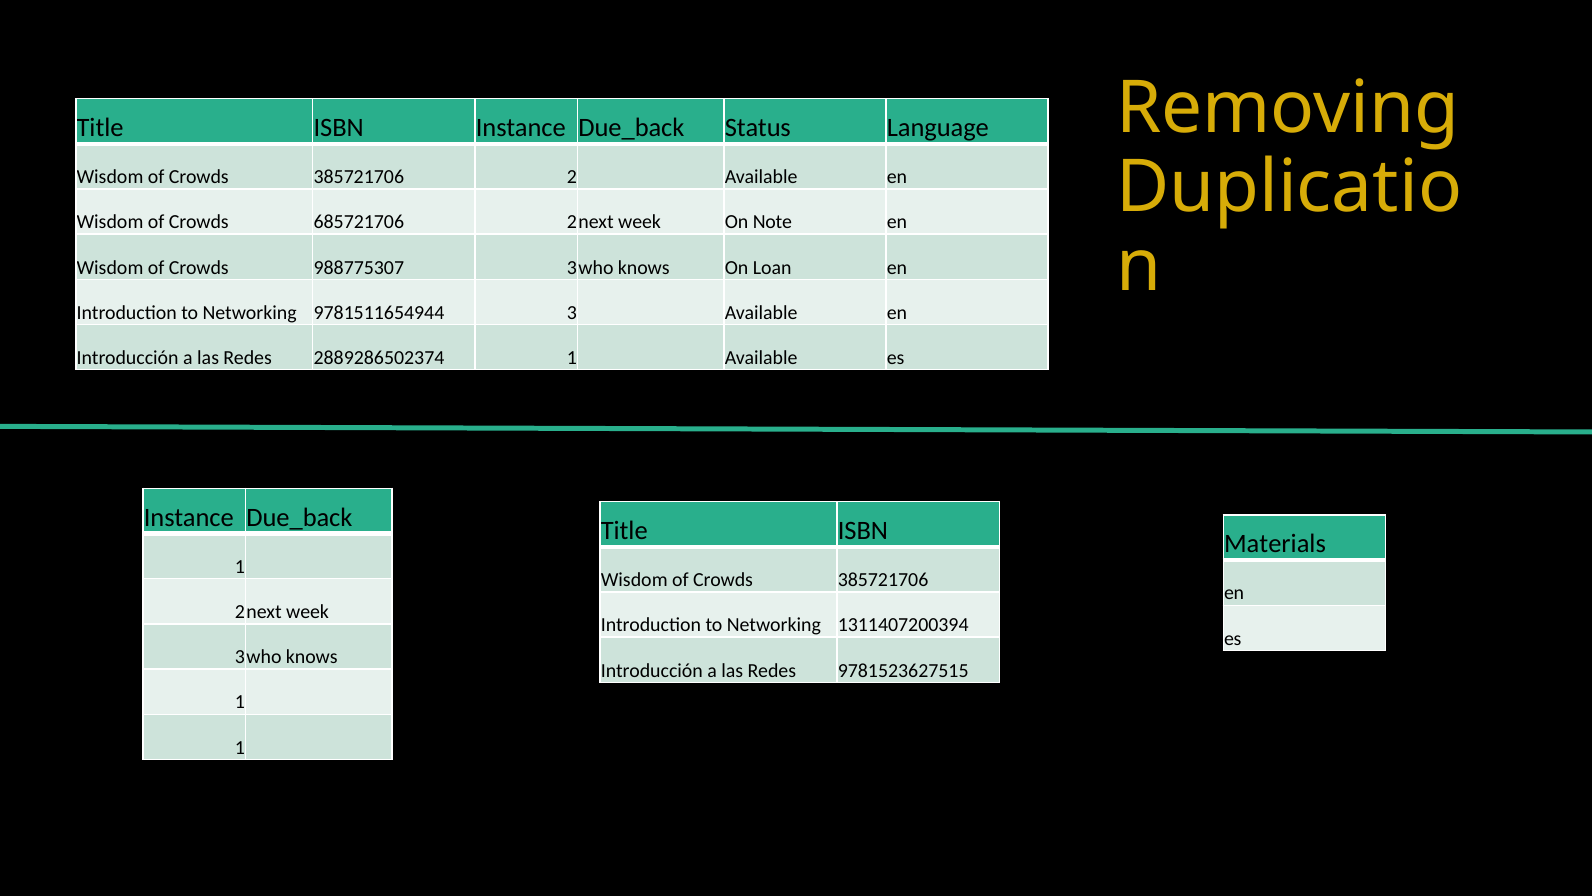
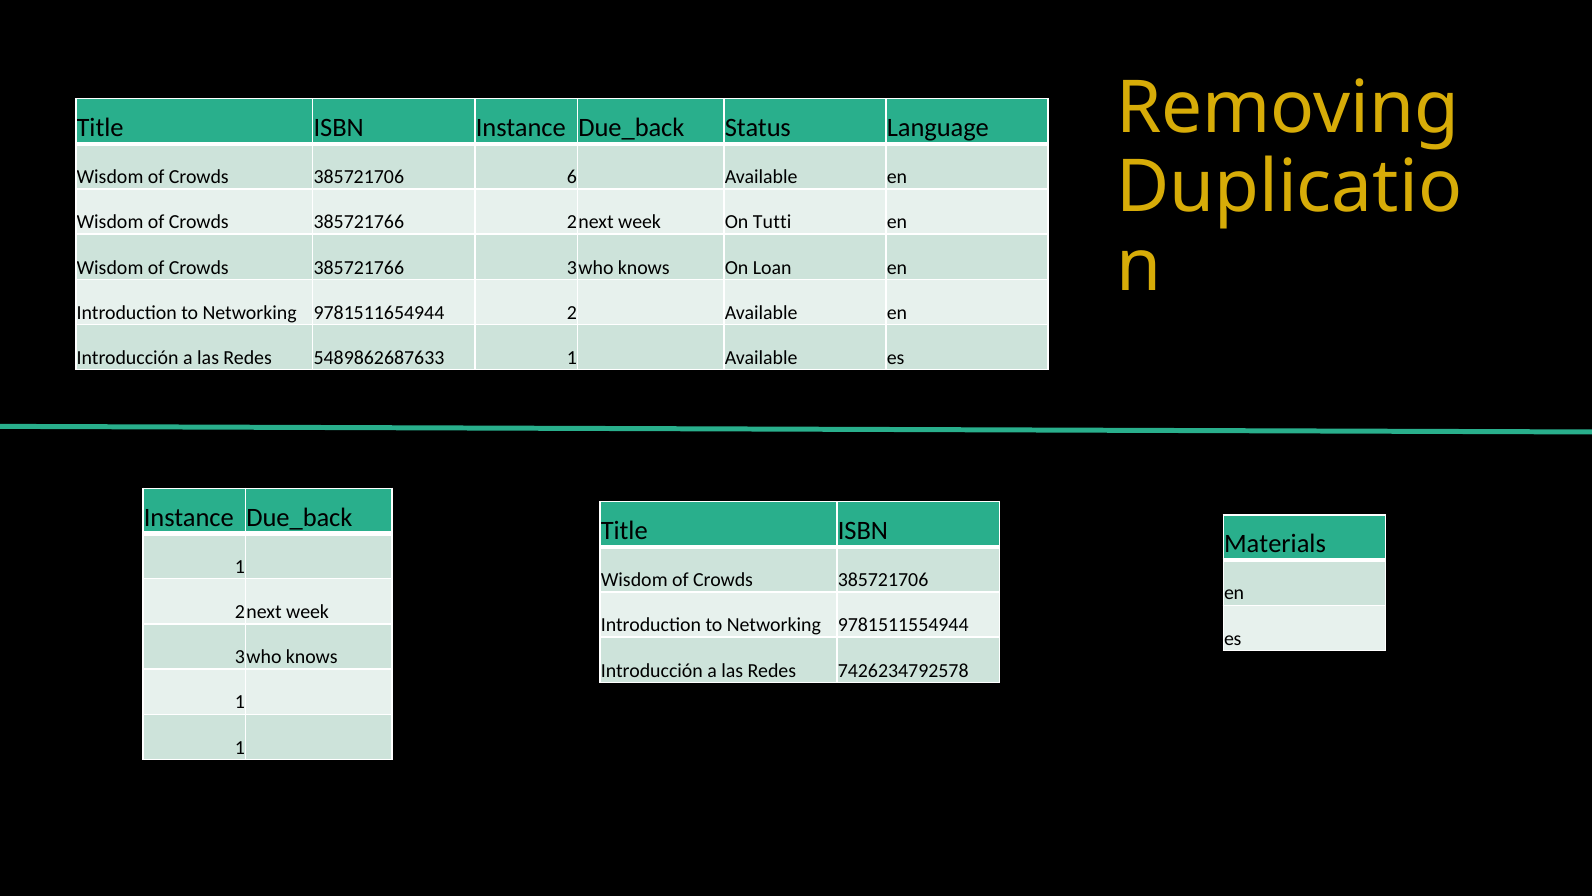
2: 2 -> 6 (572, 177)
685721706: 685721706 -> 385721766 (359, 222)
Note: Note -> Tutti (772, 222)
988775307: 988775307 -> 385721766 (359, 267)
3: 3 -> 2 (572, 312)
2889286502374: 2889286502374 -> 5489862687633 (379, 358)
1311407200394: 1311407200394 -> 9781511554944 (903, 625)
9781523627515: 9781523627515 -> 7426234792578 (903, 670)
